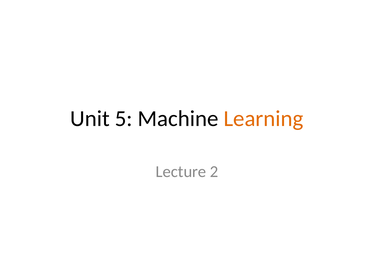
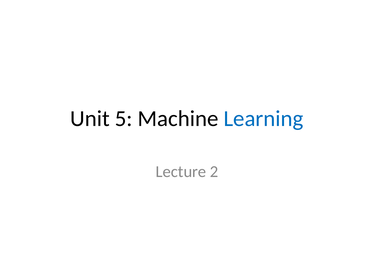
Learning colour: orange -> blue (264, 119)
